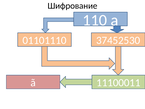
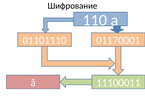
37452530: 37452530 -> 01170001 (118, 40)
